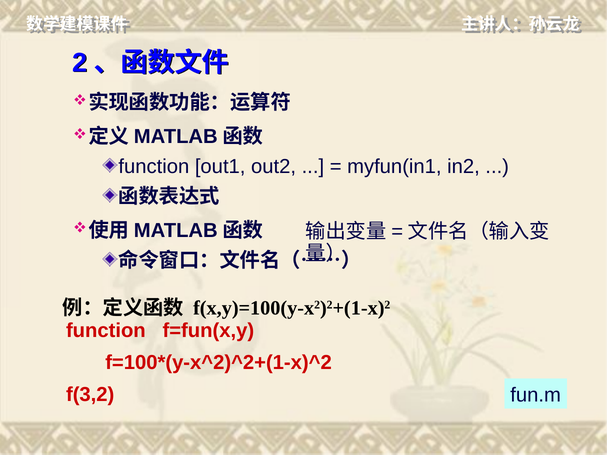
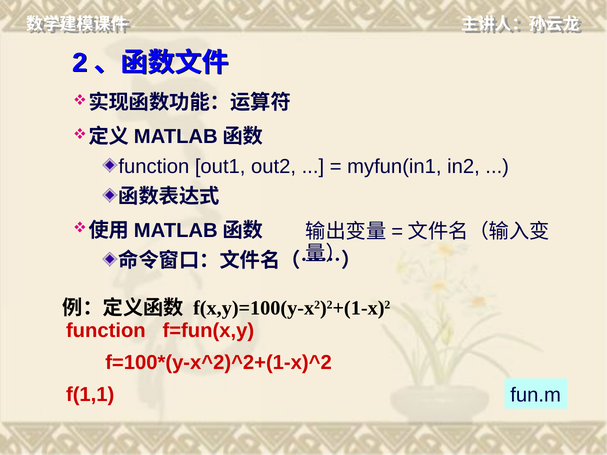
f(3,2: f(3,2 -> f(1,1 (90, 395)
